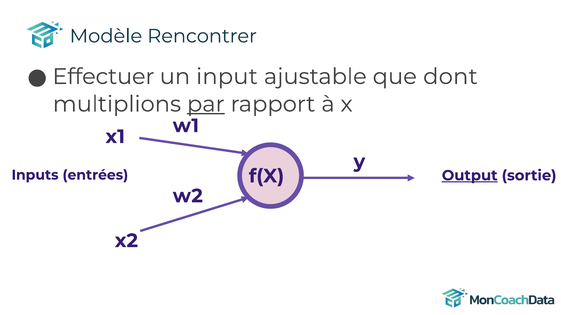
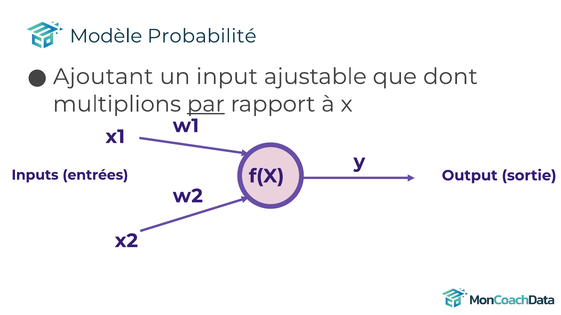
Rencontrer: Rencontrer -> Probabilité (202, 36)
Effectuer: Effectuer -> Ajoutant (103, 77)
Output underline: present -> none (470, 176)
